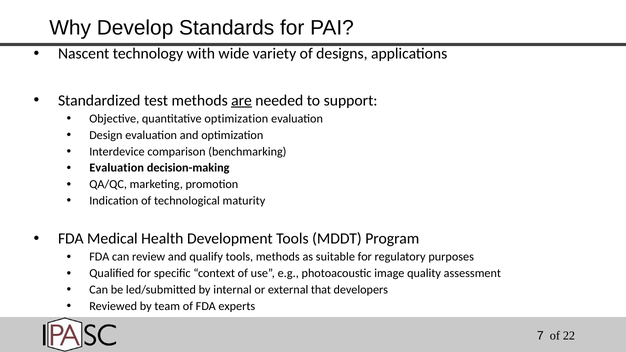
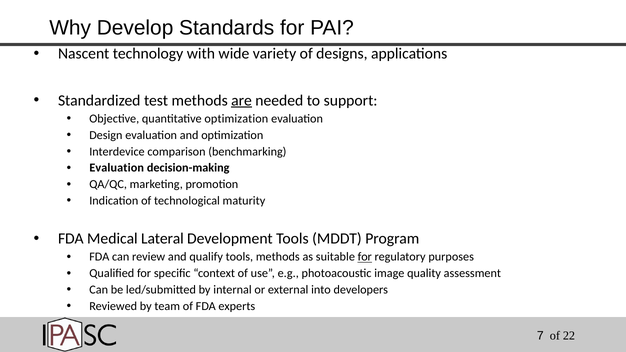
Health: Health -> Lateral (162, 239)
for underline: none -> present (365, 257)
that: that -> into (321, 290)
